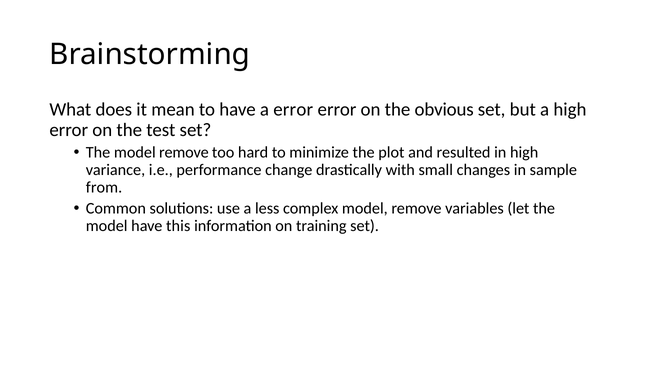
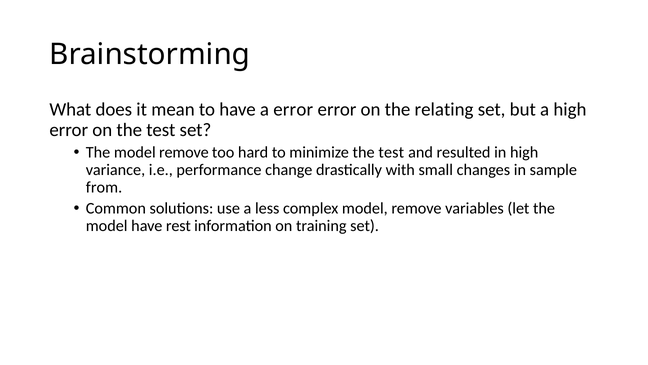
obvious: obvious -> relating (444, 110)
minimize the plot: plot -> test (391, 152)
this: this -> rest (178, 226)
